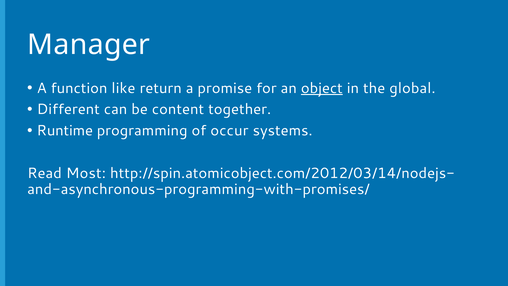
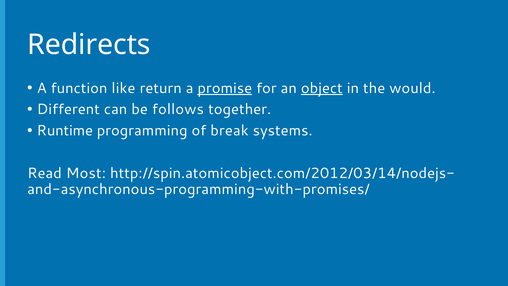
Manager: Manager -> Redirects (89, 45)
promise underline: none -> present (225, 88)
global: global -> would (412, 88)
content: content -> follows (178, 109)
occur: occur -> break (229, 131)
